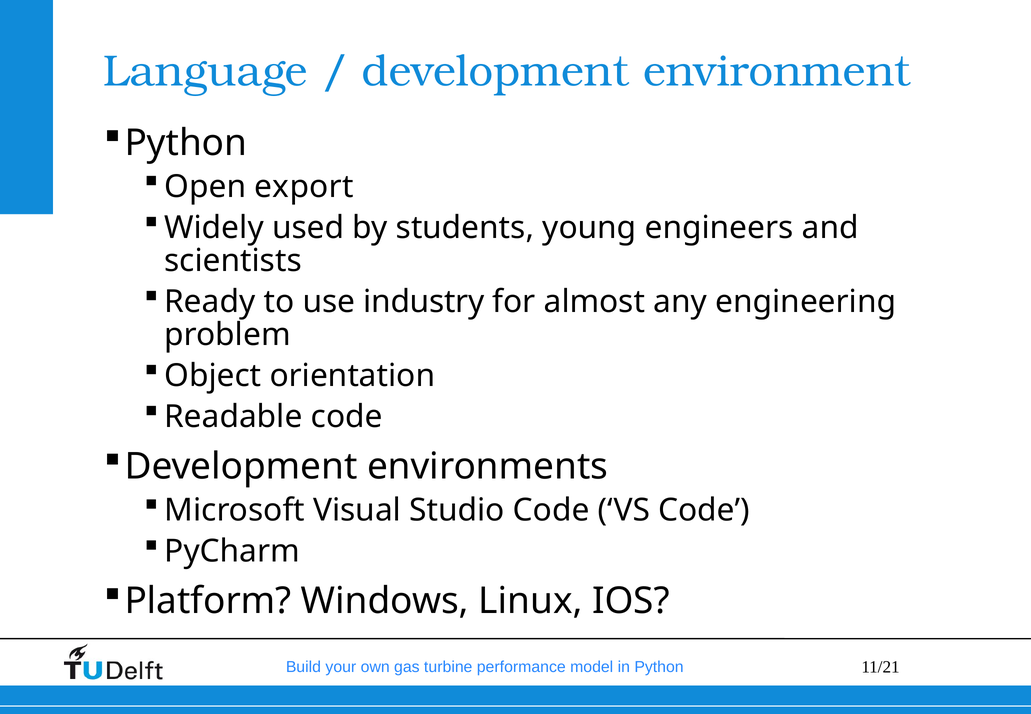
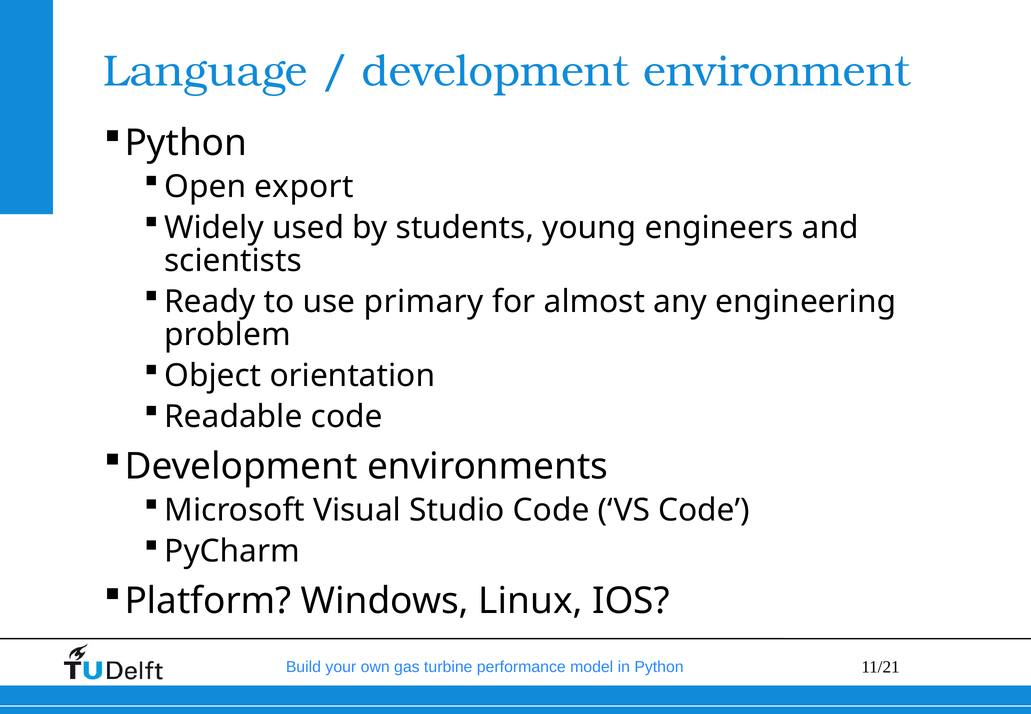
industry: industry -> primary (424, 302)
